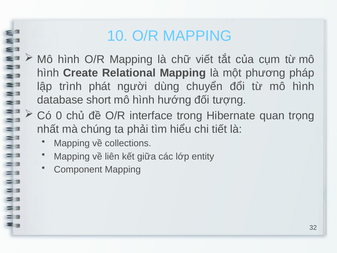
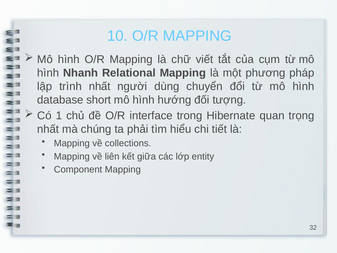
Create: Create -> Nhanh (81, 73)
trình phát: phát -> nhất (100, 86)
0: 0 -> 1 (59, 116)
